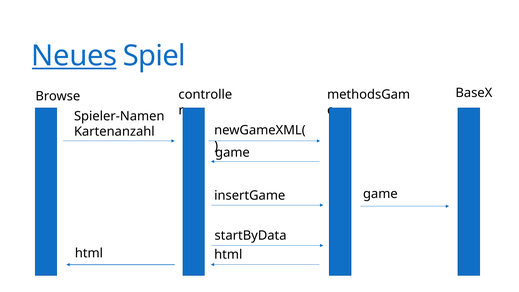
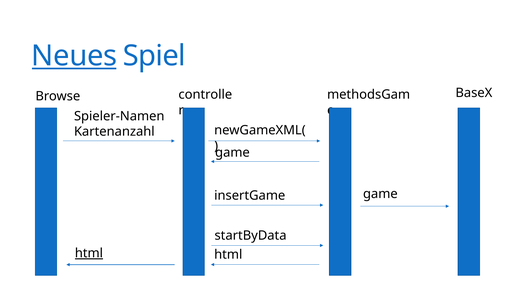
html underline: none -> present (89, 253)
